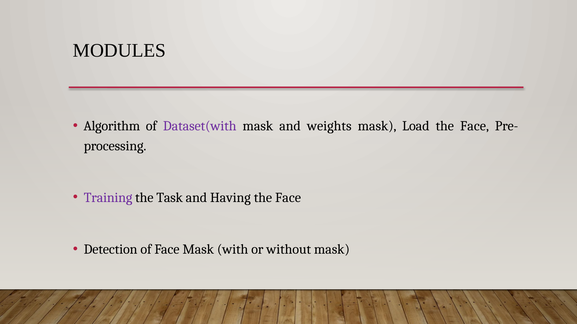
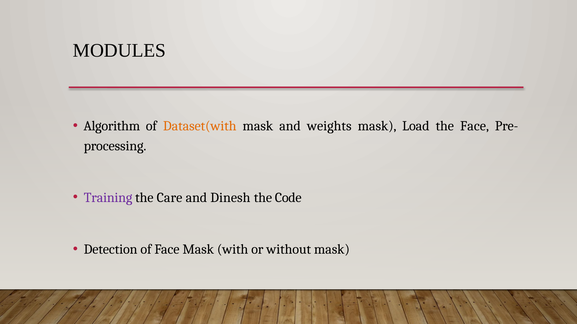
Dataset(with colour: purple -> orange (200, 126)
Task: Task -> Care (169, 198)
Having: Having -> Dinesh (230, 198)
Face: Face -> Code (288, 198)
